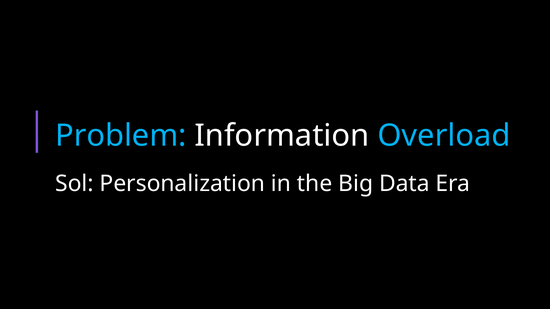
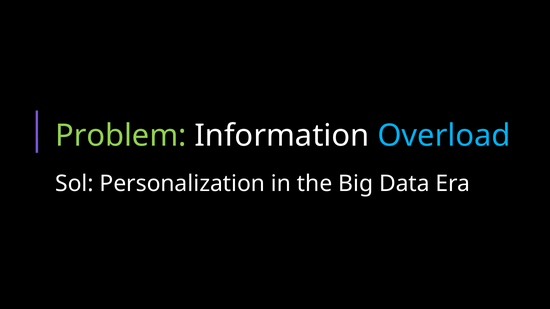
Problem colour: light blue -> light green (121, 136)
